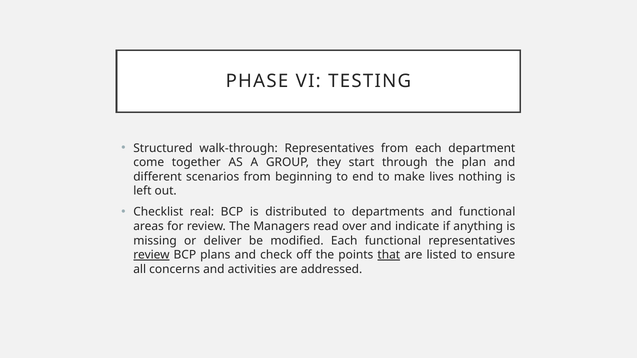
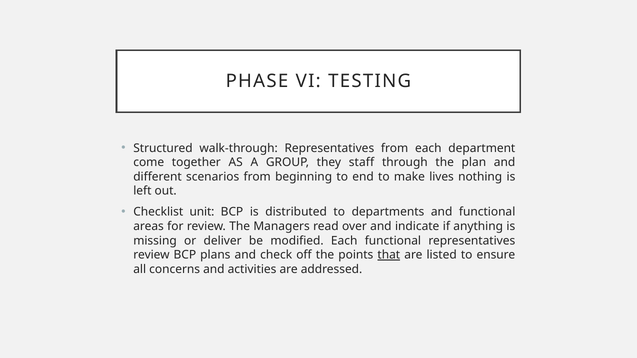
start: start -> staff (361, 163)
real: real -> unit (202, 212)
review underline: present -> none (151, 255)
